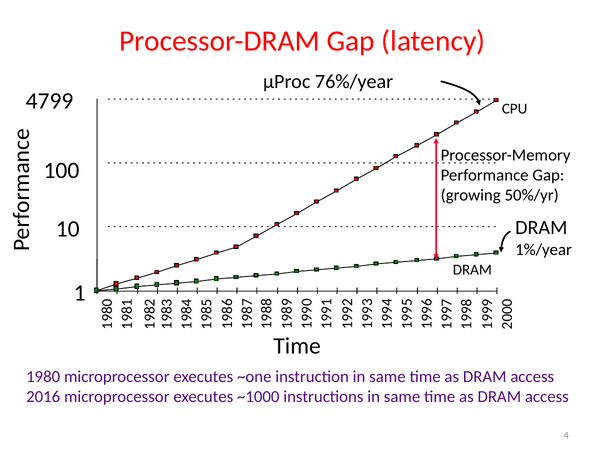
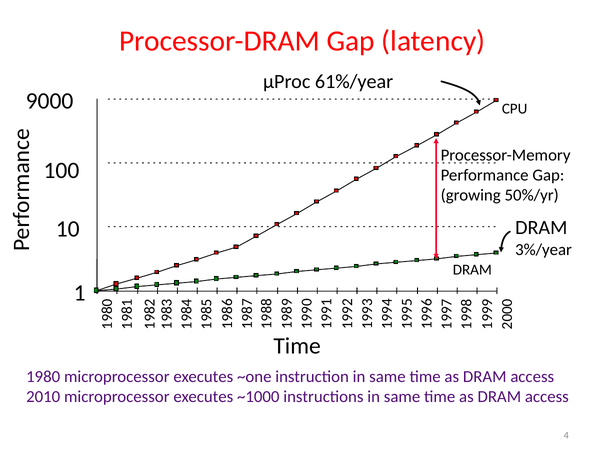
76%/year: 76%/year -> 61%/year (354, 82)
4799: 4799 -> 9000 (50, 101)
1%/year: 1%/year -> 3%/year (544, 250)
2016: 2016 -> 2010 (43, 397)
